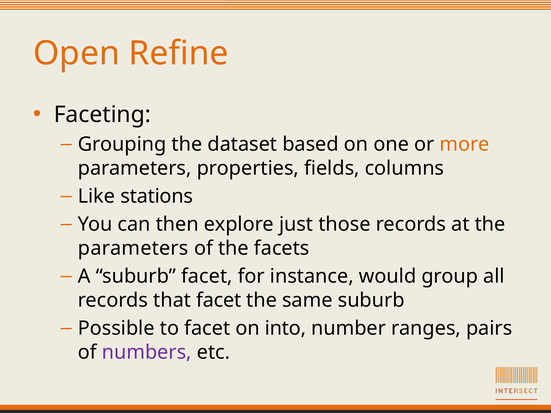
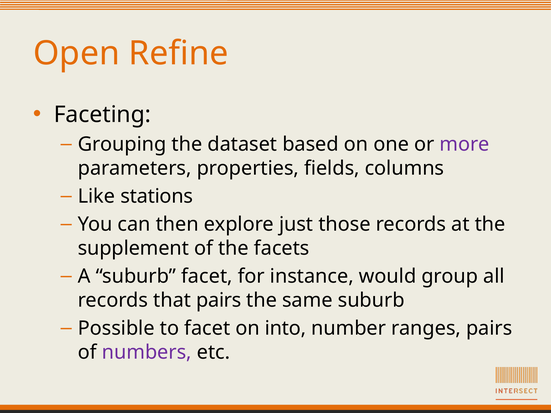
more colour: orange -> purple (465, 144)
parameters: parameters -> supplement (133, 248)
that facet: facet -> pairs (219, 300)
